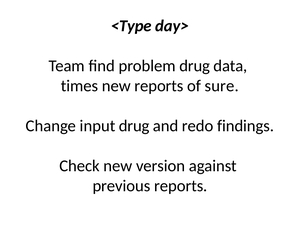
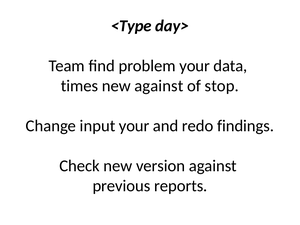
problem drug: drug -> your (195, 66)
new reports: reports -> against (159, 86)
sure: sure -> stop (222, 86)
input drug: drug -> your (134, 126)
